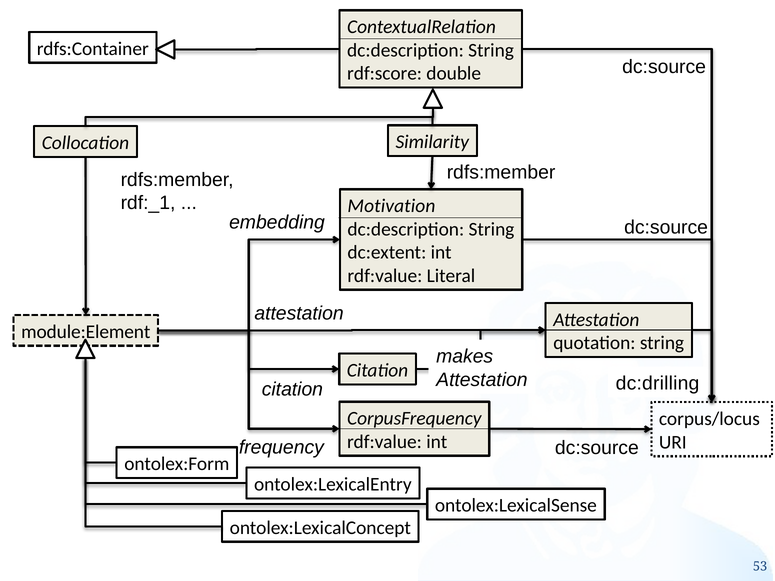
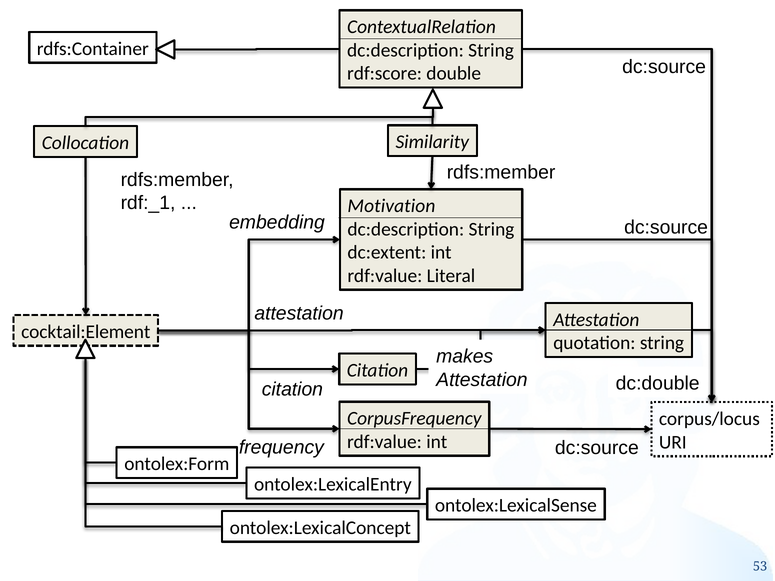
module:Element: module:Element -> cocktail:Element (86, 332)
dc:drilling: dc:drilling -> dc:double (658, 383)
